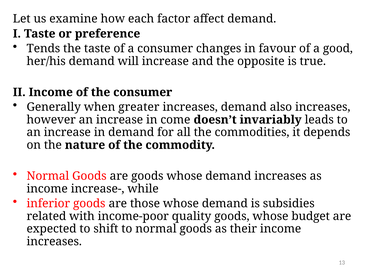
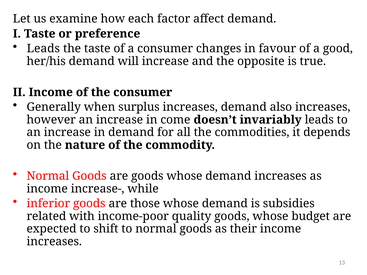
Tends: Tends -> Leads (43, 49)
greater: greater -> surplus (139, 107)
